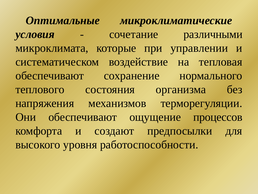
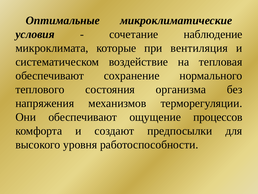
различными: различными -> наблюдение (213, 34)
управлении: управлении -> вентиляция (199, 48)
